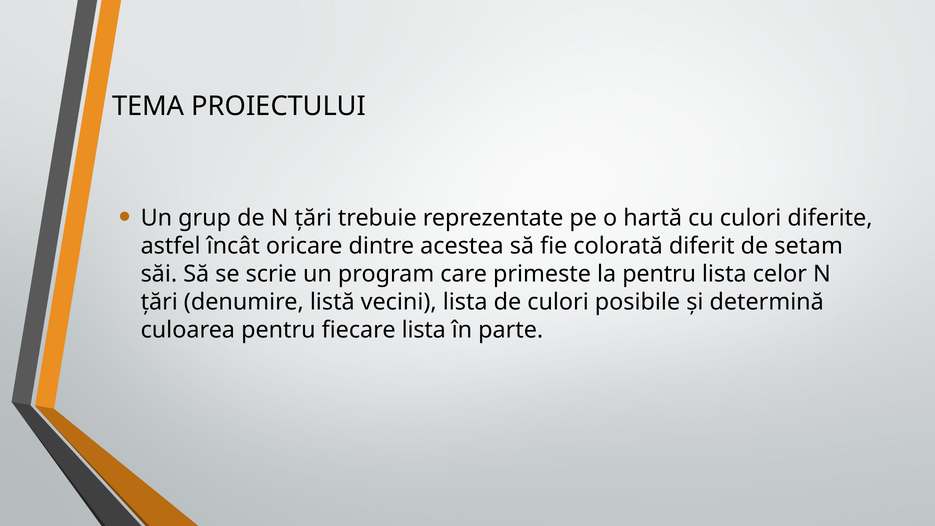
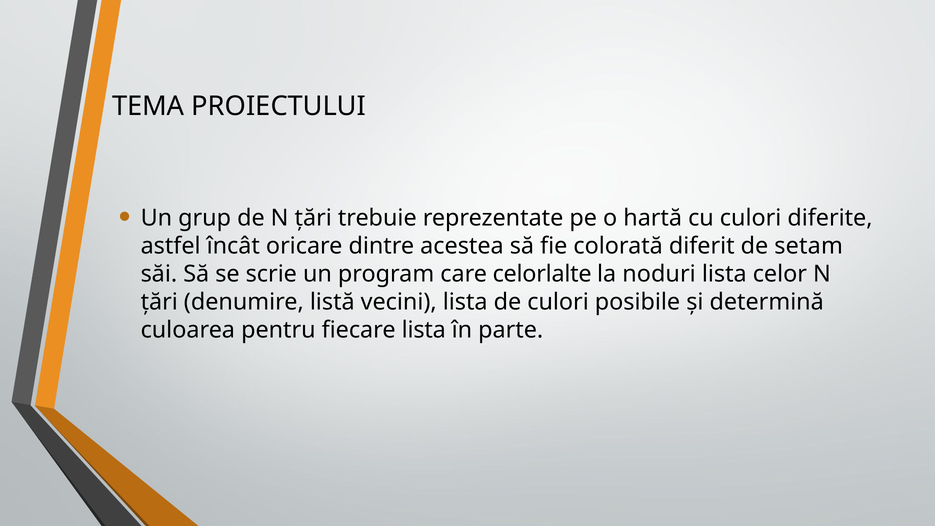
primeste: primeste -> celorlalte (542, 274)
la pentru: pentru -> noduri (659, 274)
